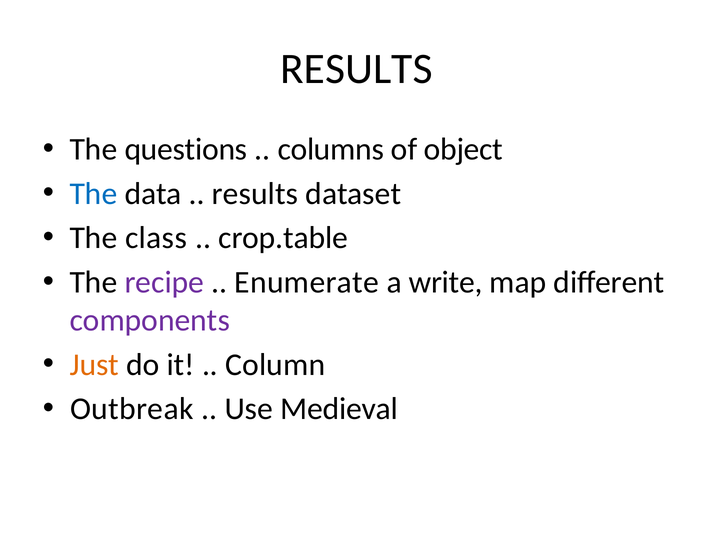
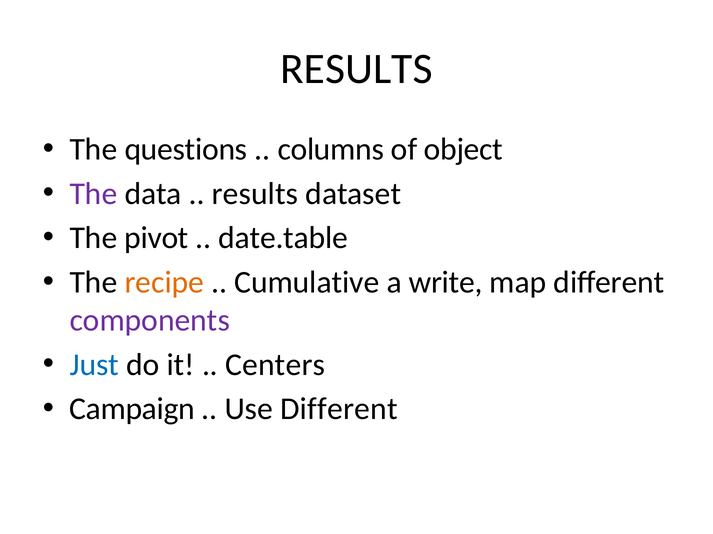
The colour: blue -> purple (93, 194)
class: class -> pivot (156, 238)
crop.table: crop.table -> date.table (283, 238)
recipe colour: purple -> orange (164, 283)
Enumerate: Enumerate -> Cumulative (307, 283)
Just colour: orange -> blue (94, 365)
Column: Column -> Centers (275, 365)
Outbreak: Outbreak -> Campaign (132, 410)
Use Medieval: Medieval -> Different (339, 410)
